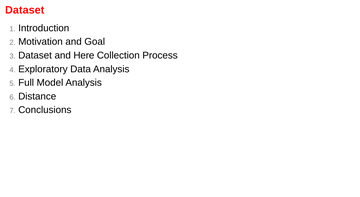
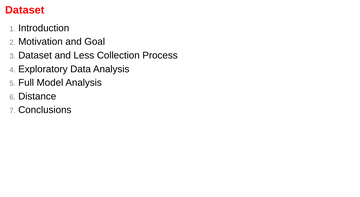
Here: Here -> Less (84, 56)
